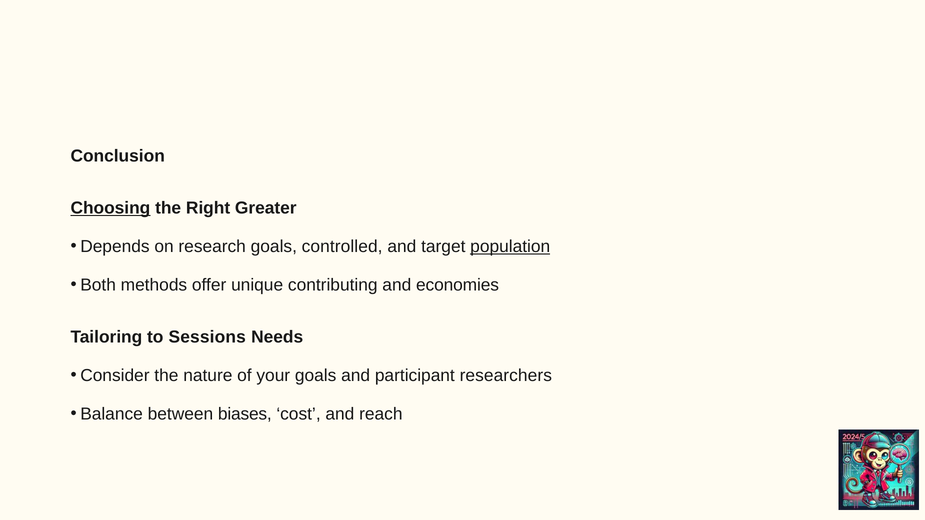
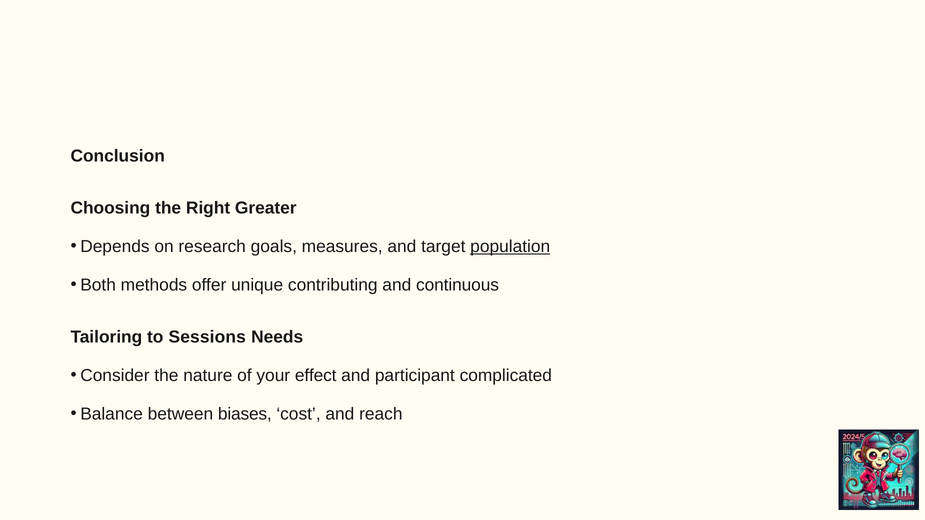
Choosing underline: present -> none (110, 208)
controlled: controlled -> measures (342, 246)
economies: economies -> continuous (458, 285)
your goals: goals -> effect (316, 376)
researchers: researchers -> complicated (506, 376)
